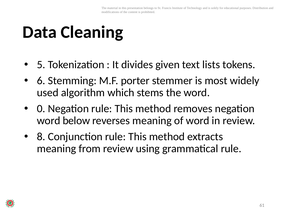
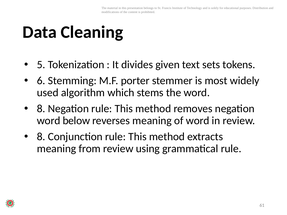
lists: lists -> sets (211, 65)
0: 0 -> 8 (41, 109)
